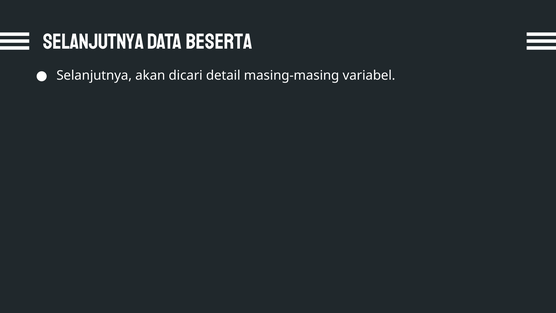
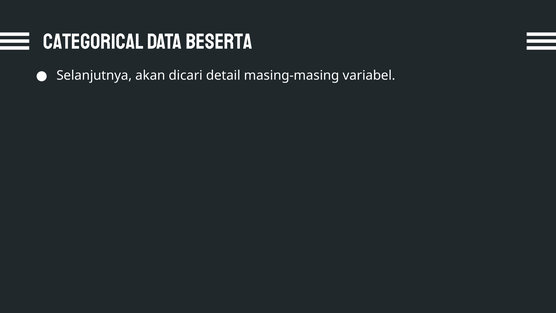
Selanjutnya: Selanjutnya -> Categorical (93, 42)
